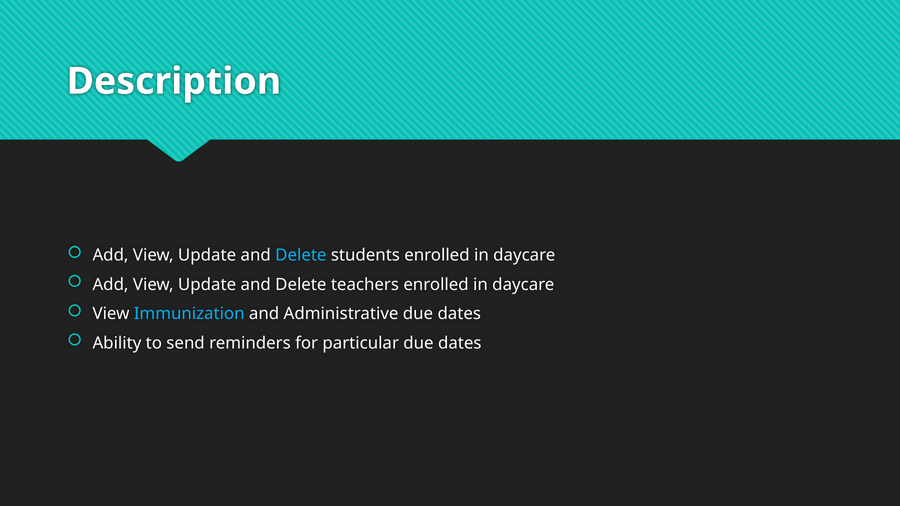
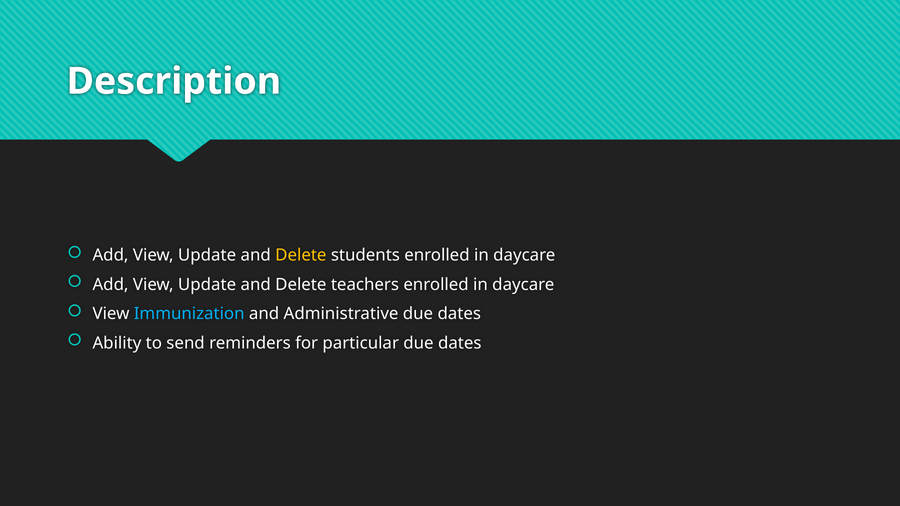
Delete colour: light blue -> yellow (301, 256)
